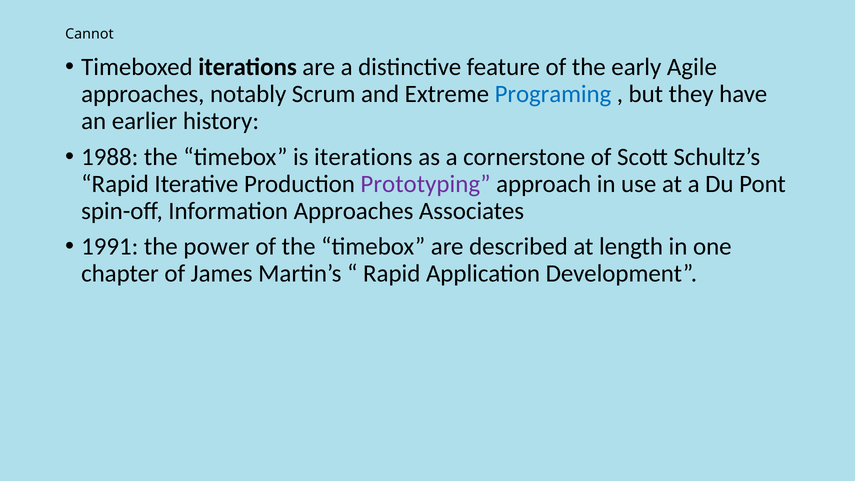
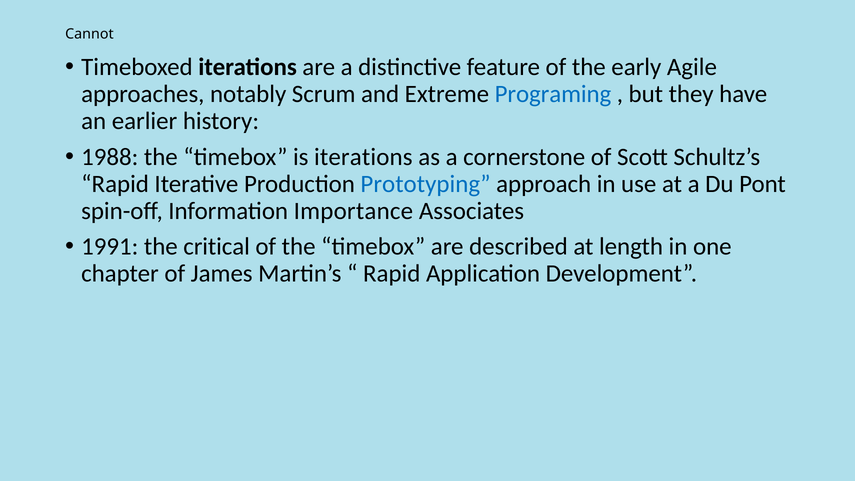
Prototyping colour: purple -> blue (426, 184)
Information Approaches: Approaches -> Importance (353, 211)
power: power -> critical (217, 247)
